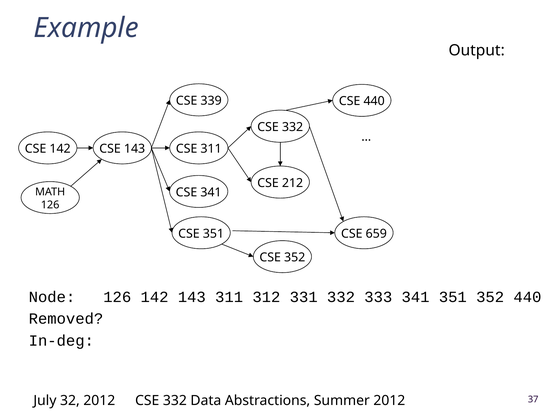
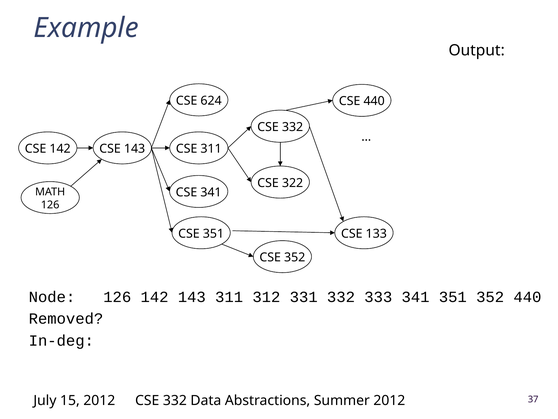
339: 339 -> 624 (211, 101)
212: 212 -> 322 (293, 183)
659: 659 -> 133 (376, 233)
32: 32 -> 15 (70, 400)
